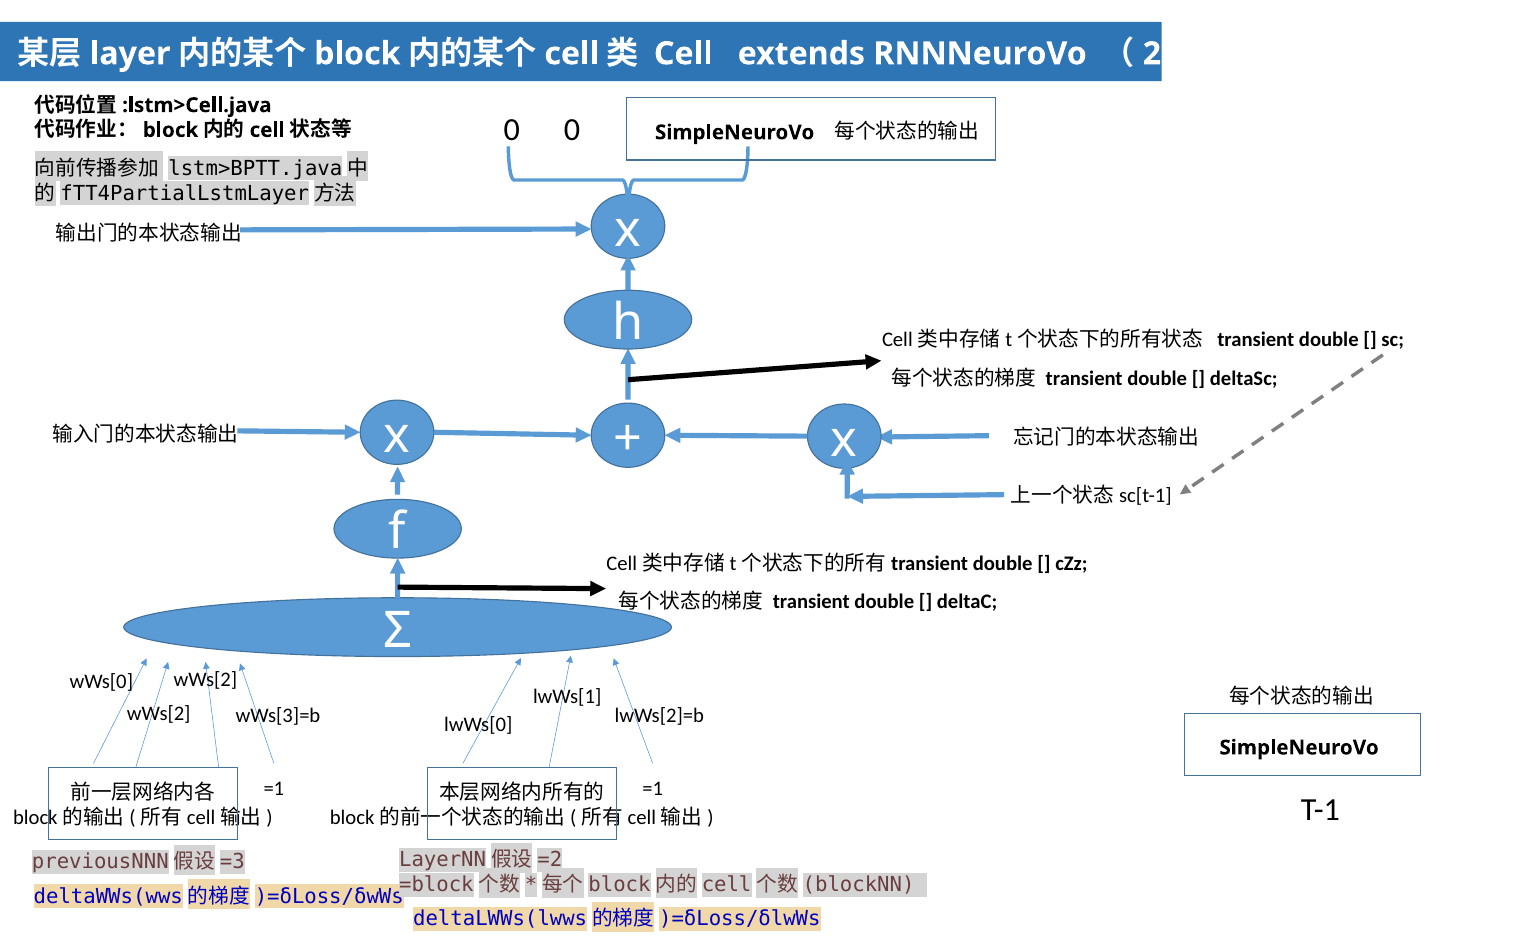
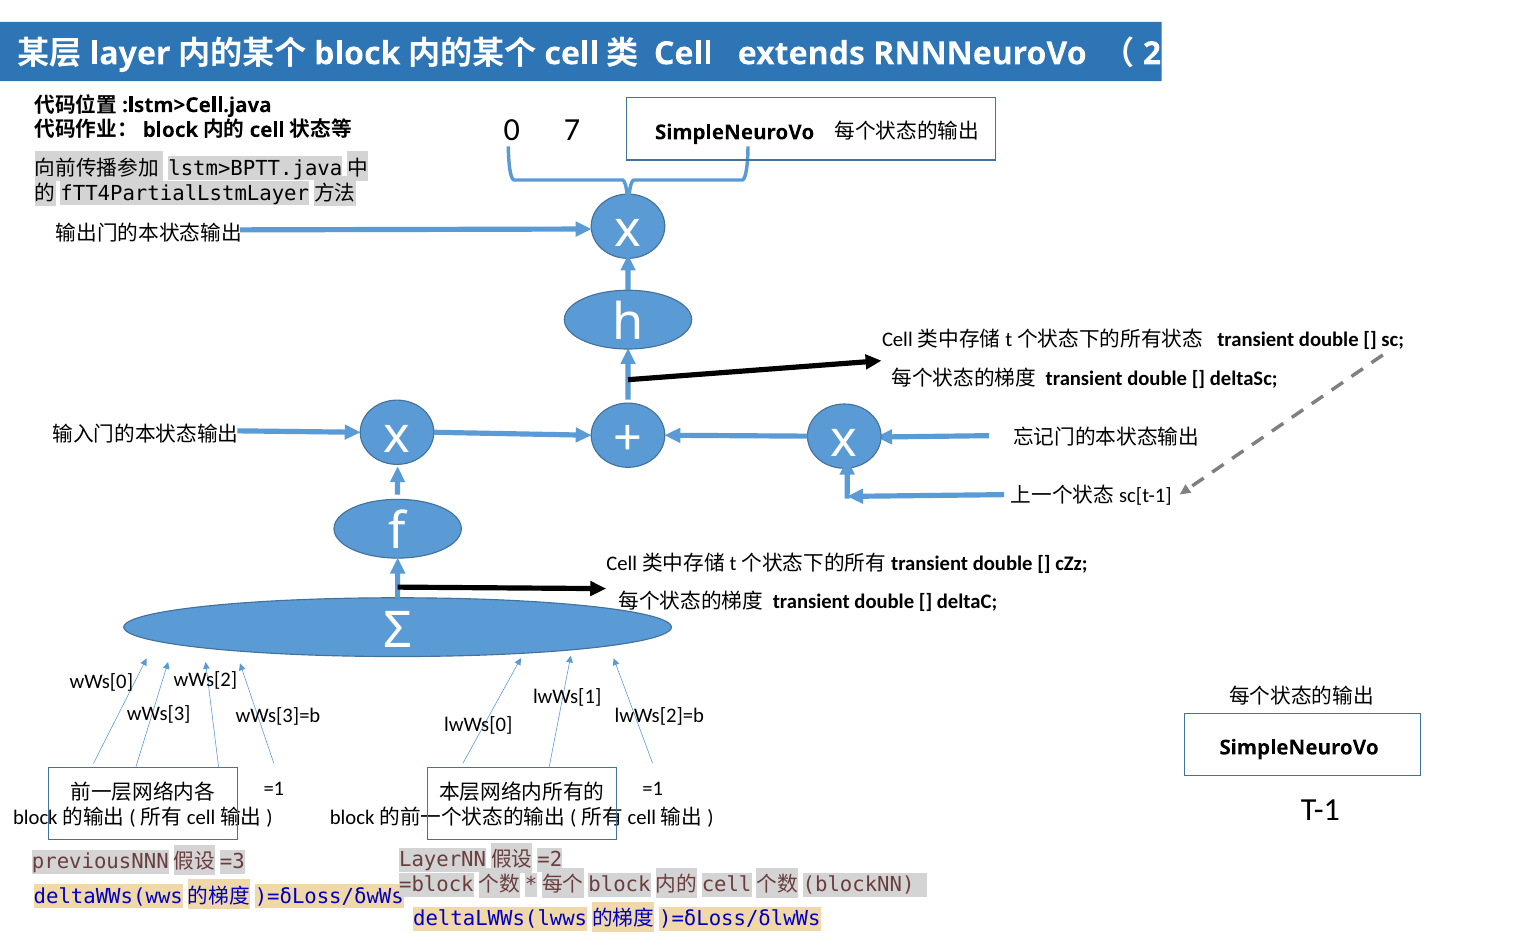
0 0: 0 -> 7 (572, 129)
wWs[2: wWs[2 -> wWs[3 (159, 713)
